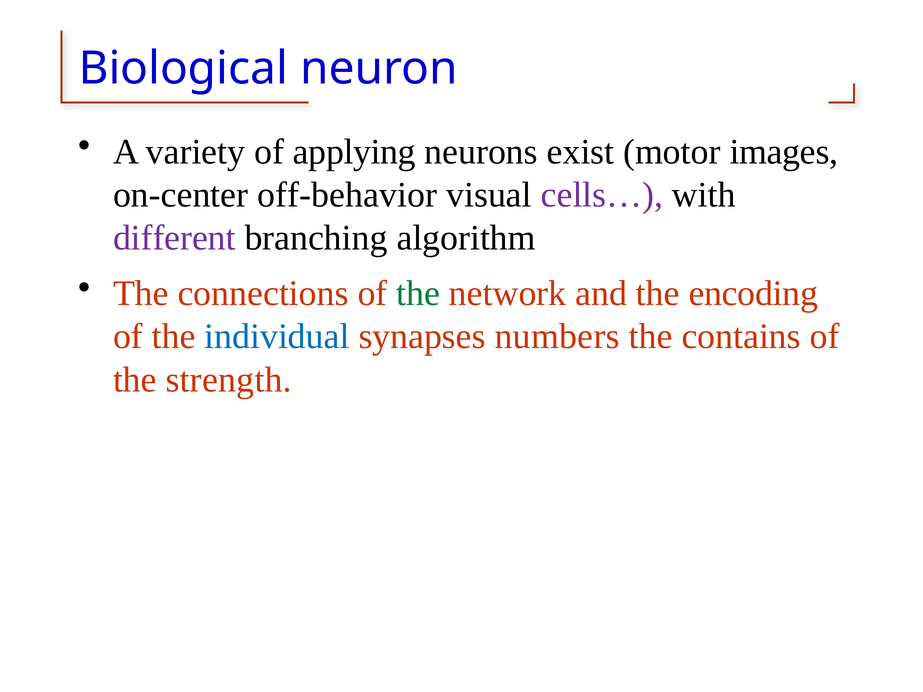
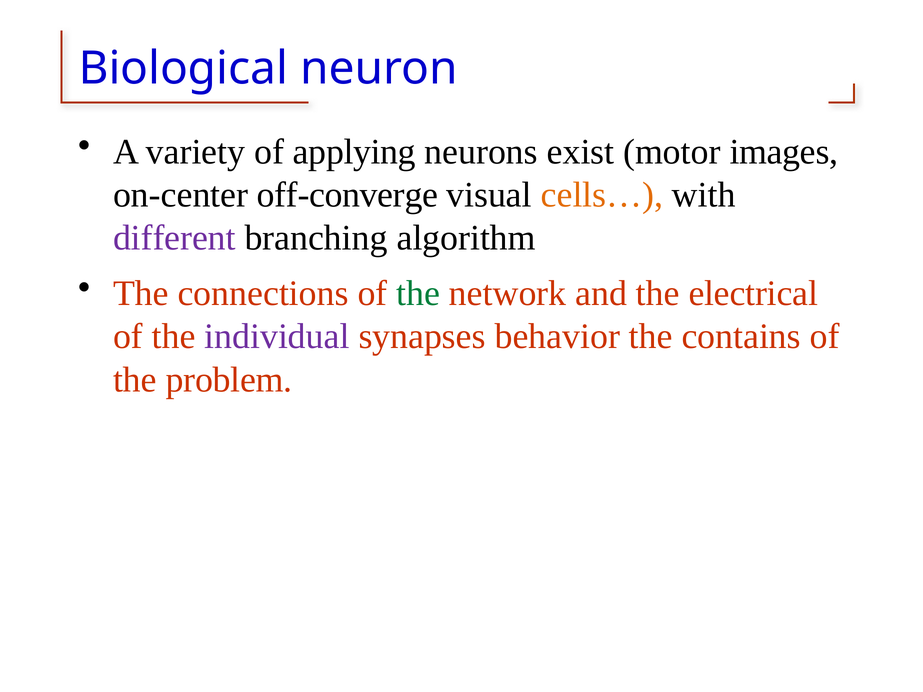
off-behavior: off-behavior -> off-converge (347, 195)
cells… colour: purple -> orange (602, 195)
encoding: encoding -> electrical (753, 294)
individual colour: blue -> purple (277, 337)
numbers: numbers -> behavior (557, 337)
strength: strength -> problem (229, 380)
